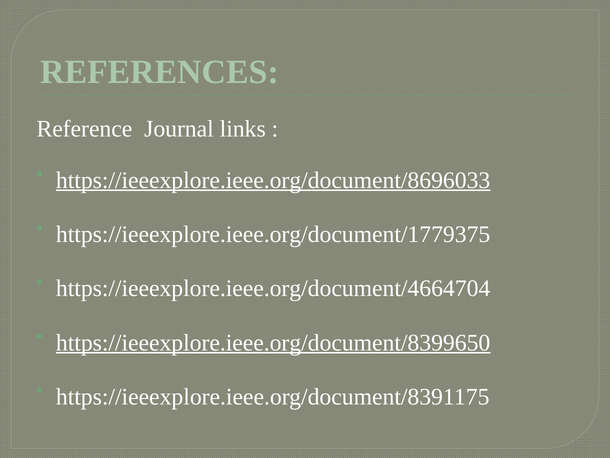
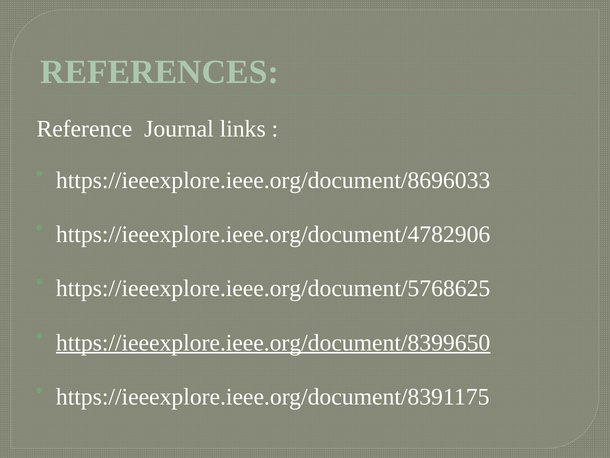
https://ieeexplore.ieee.org/document/8696033 underline: present -> none (273, 180)
https://ieeexplore.ieee.org/document/1779375: https://ieeexplore.ieee.org/document/1779375 -> https://ieeexplore.ieee.org/document/4782906 (273, 234)
https://ieeexplore.ieee.org/document/4664704: https://ieeexplore.ieee.org/document/4664704 -> https://ieeexplore.ieee.org/document/5768625 (273, 288)
